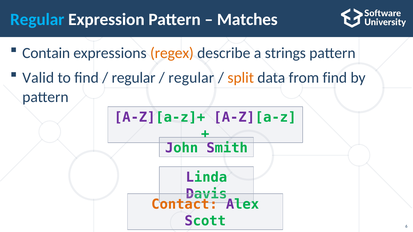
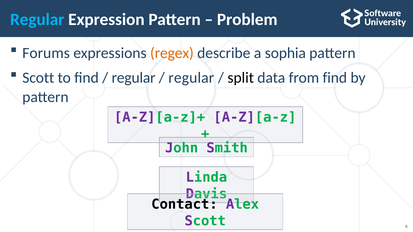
Matches: Matches -> Problem (247, 20)
Contain: Contain -> Forums (46, 53)
strings: strings -> sophia (285, 53)
Valid: Valid -> Scott (38, 78)
split colour: orange -> black (241, 78)
Contact colour: orange -> black (184, 205)
